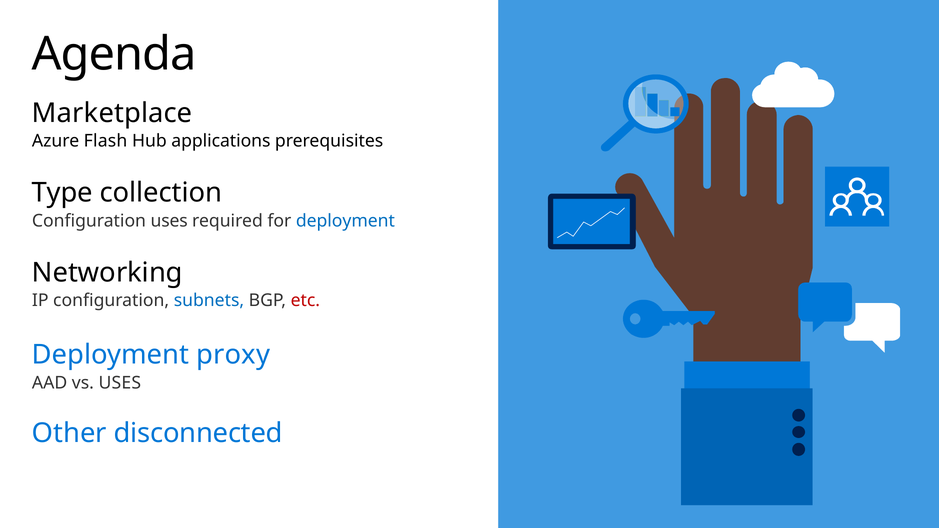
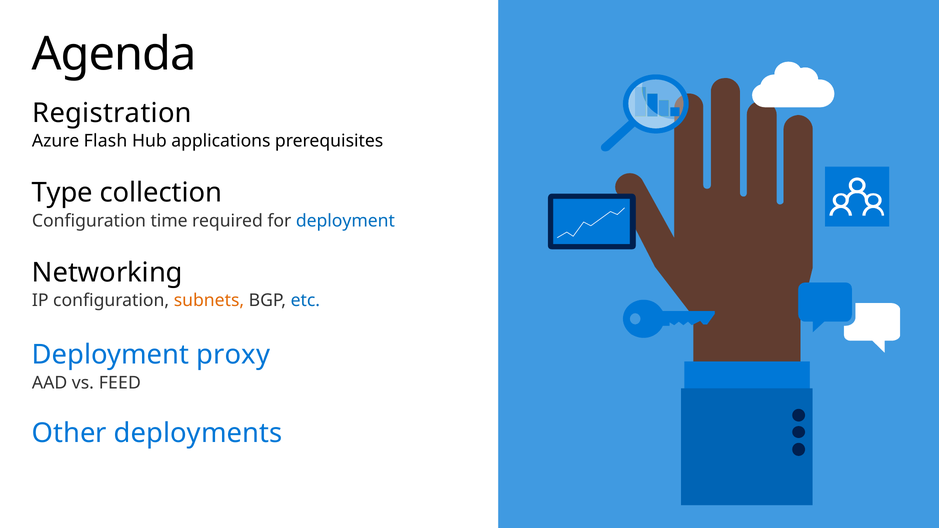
Marketplace: Marketplace -> Registration (112, 113)
Configuration uses: uses -> time (169, 221)
subnets colour: blue -> orange (209, 301)
etc colour: red -> blue (305, 301)
vs USES: USES -> FEED (120, 383)
disconnected: disconnected -> deployments (198, 433)
